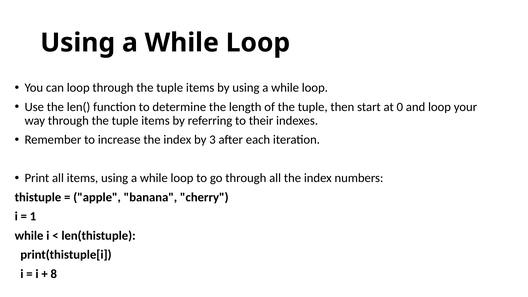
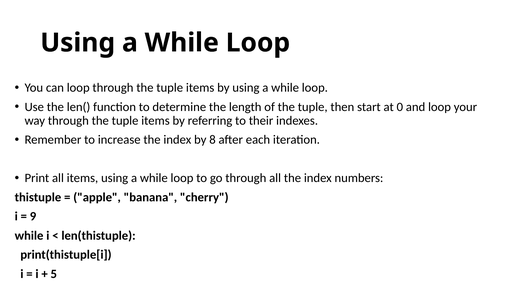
3: 3 -> 8 (212, 140)
1: 1 -> 9 (33, 216)
8: 8 -> 5 (54, 274)
